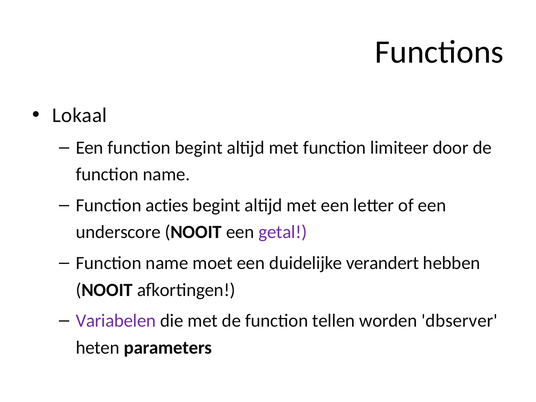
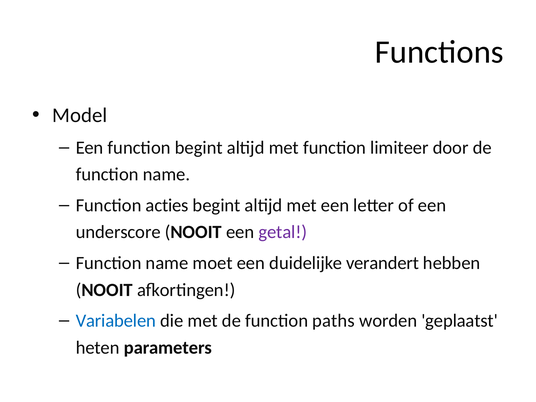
Lokaal: Lokaal -> Model (80, 115)
Variabelen colour: purple -> blue (116, 321)
tellen: tellen -> paths (334, 321)
dbserver: dbserver -> geplaatst (460, 321)
